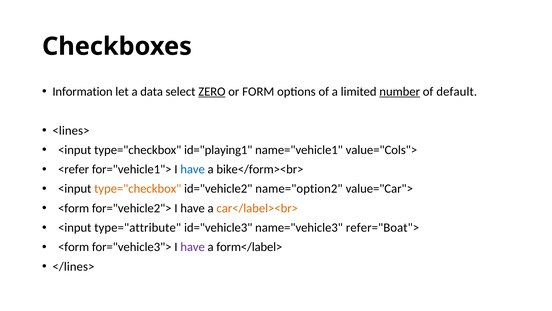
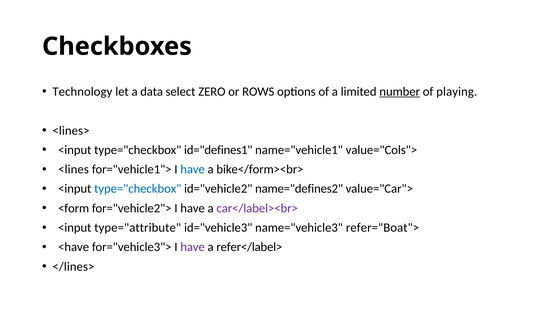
Information: Information -> Technology (82, 91)
ZERO underline: present -> none (212, 91)
FORM: FORM -> ROWS (258, 91)
default: default -> playing (457, 91)
id="playing1: id="playing1 -> id="defines1 (218, 150)
<refer: <refer -> <lines (74, 169)
type="checkbox colour: orange -> blue (138, 189)
name="option2: name="option2 -> name="defines2 (299, 189)
car</label><br> colour: orange -> purple (257, 208)
<form: <form -> <have (74, 247)
form</label>: form</label> -> refer</label> (249, 247)
